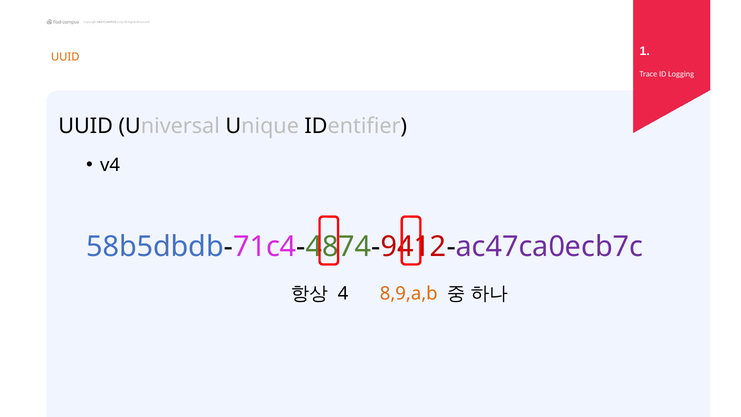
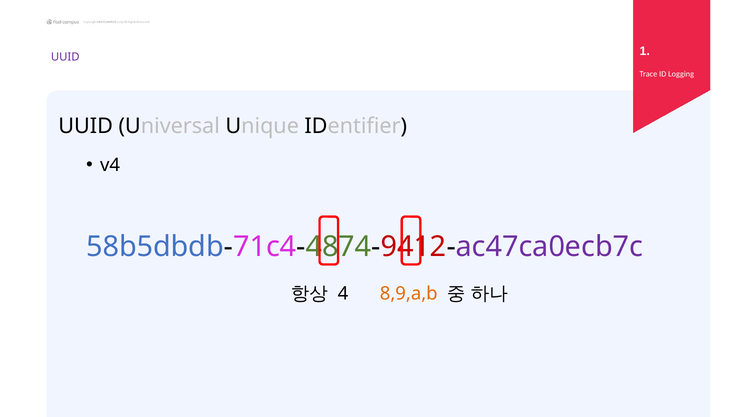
UUID colour: orange -> purple (65, 57)
